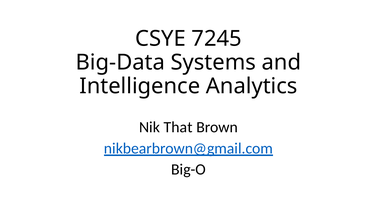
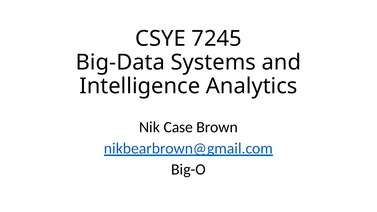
That: That -> Case (178, 127)
